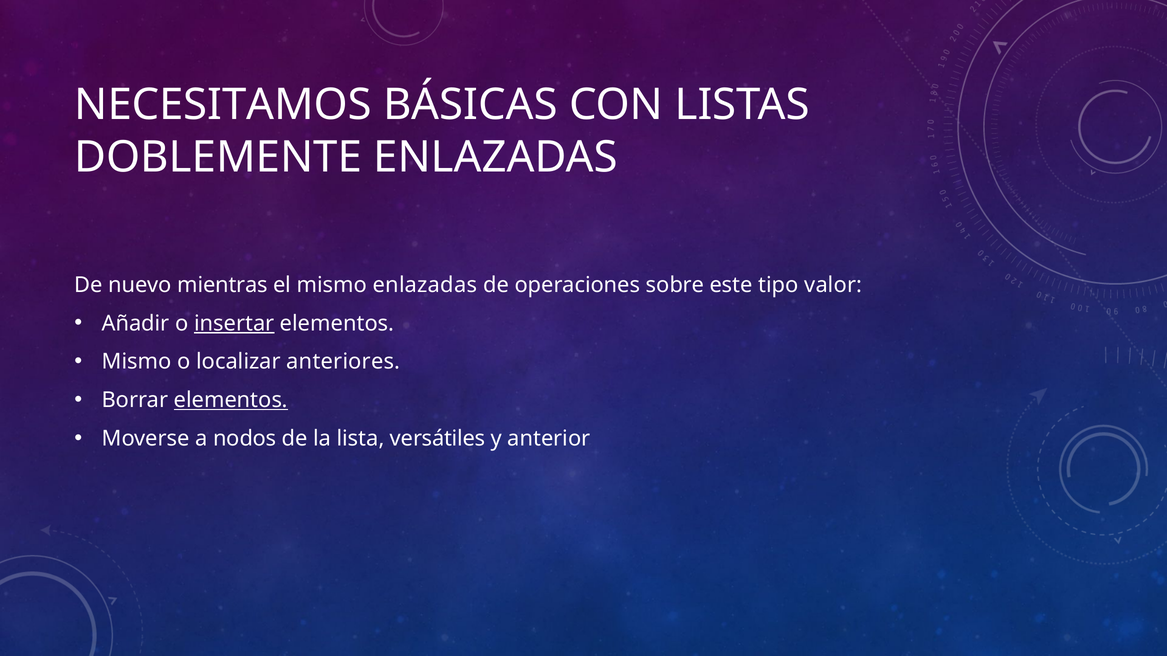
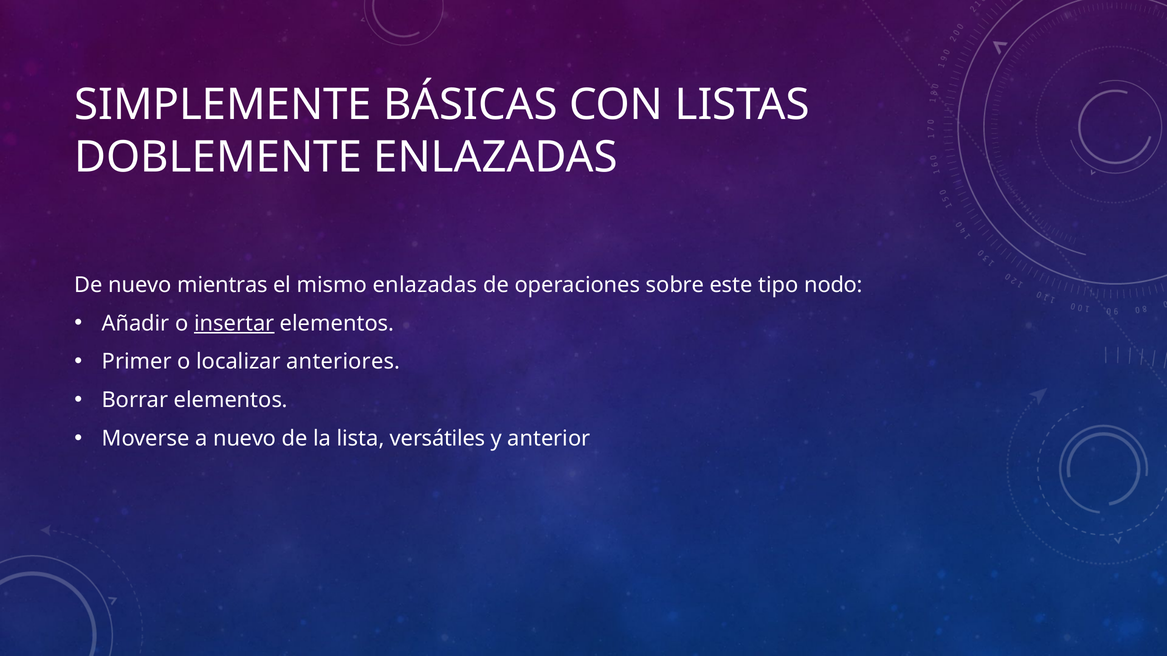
NECESITAMOS: NECESITAMOS -> SIMPLEMENTE (223, 105)
valor: valor -> nodo (833, 285)
Mismo: Mismo -> Primer (137, 362)
elementos underline: present -> none (231, 400)
a nodos: nodos -> nuevo (245, 439)
